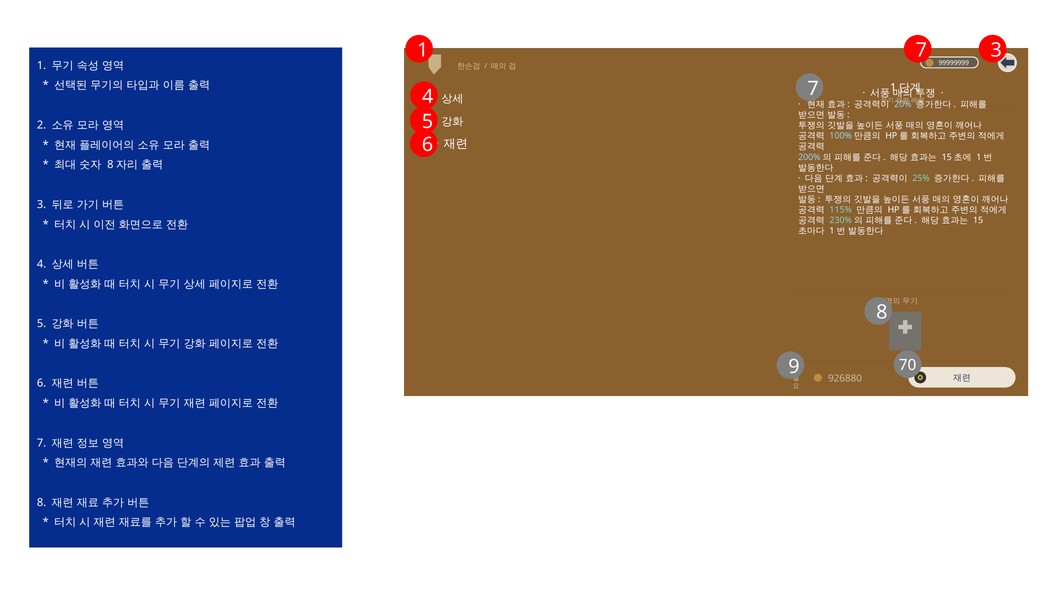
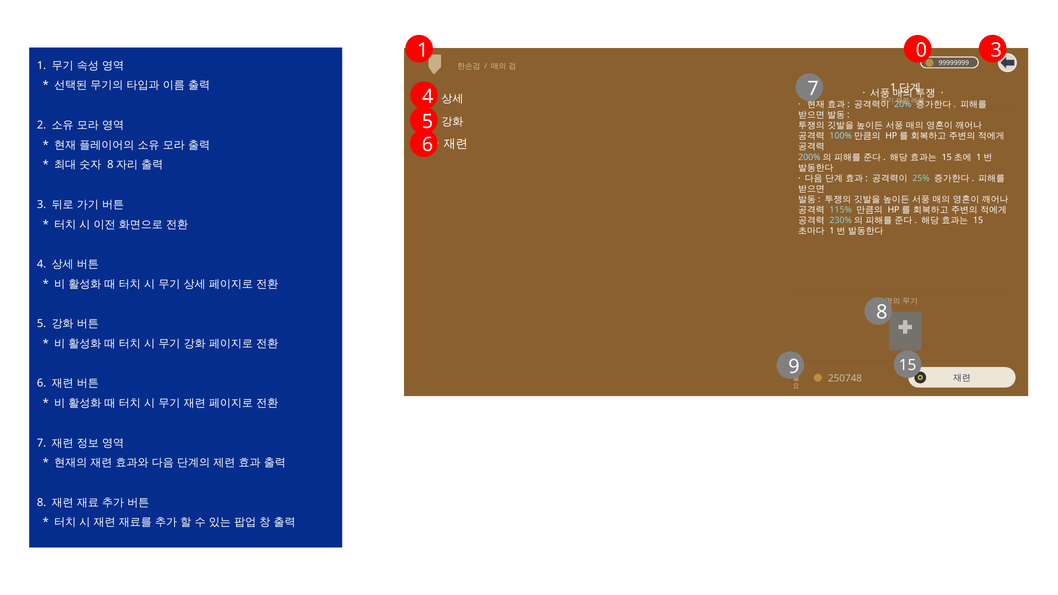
1 7: 7 -> 0 (921, 50)
70: 70 -> 15 (908, 365)
926880: 926880 -> 250748 (845, 378)
